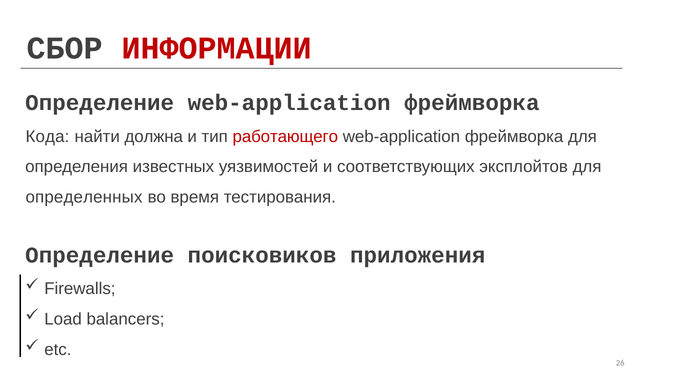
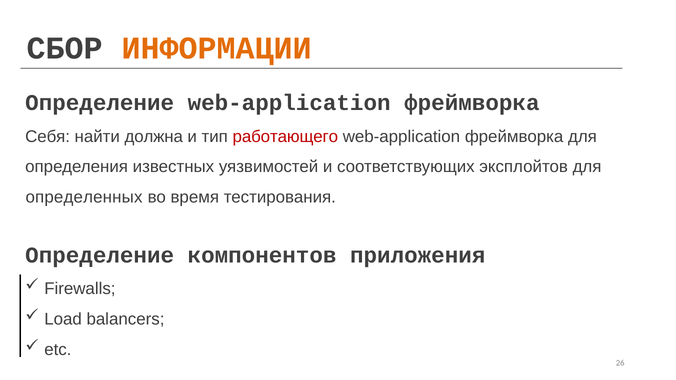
ИНФОРМАЦИИ colour: red -> orange (217, 48)
Кода: Кода -> Себя (48, 137)
поисковиков: поисковиков -> компонентов (262, 255)
